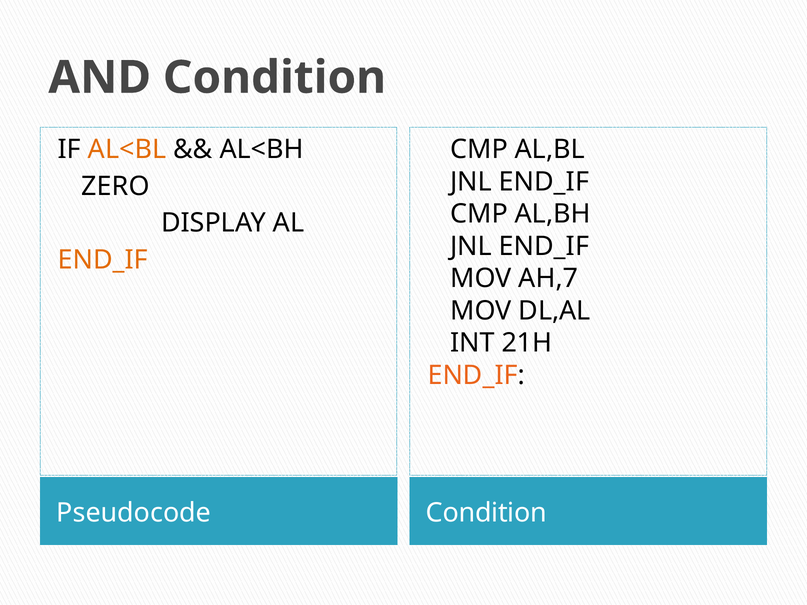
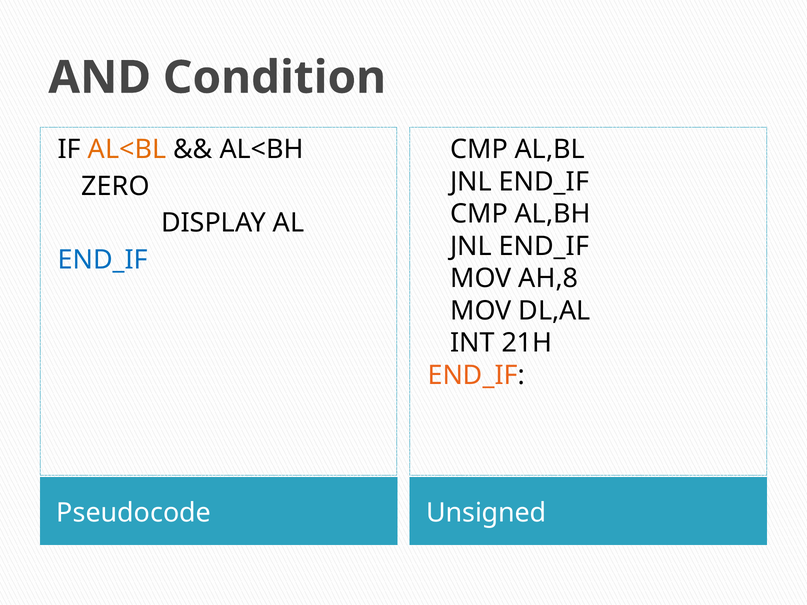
END_IF colour: orange -> blue (103, 260)
AH,7: AH,7 -> AH,8 (548, 279)
Pseudocode Condition: Condition -> Unsigned (486, 513)
